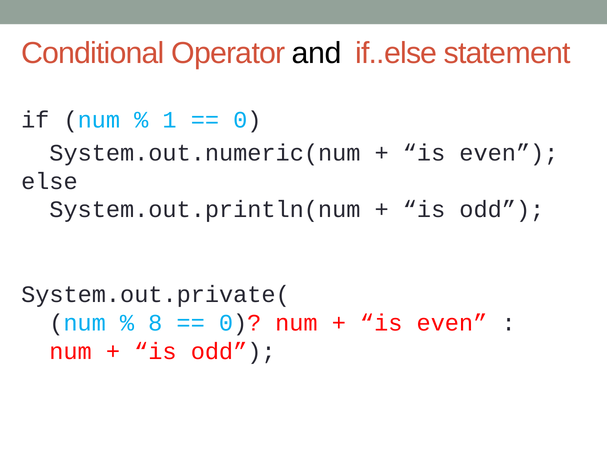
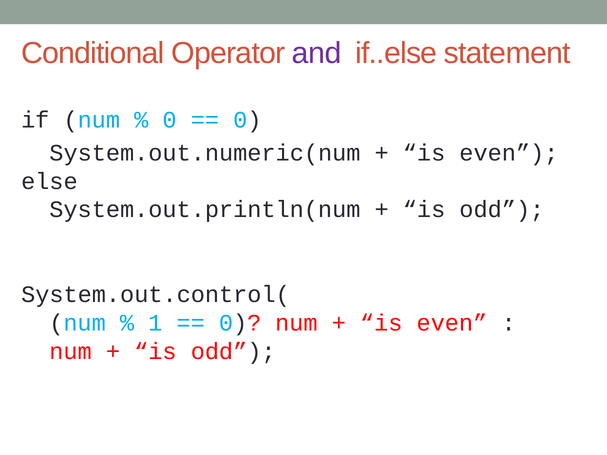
and colour: black -> purple (317, 53)
1: 1 -> 0 (170, 120)
System.out.private(: System.out.private( -> System.out.control( (155, 295)
8: 8 -> 1 (155, 323)
